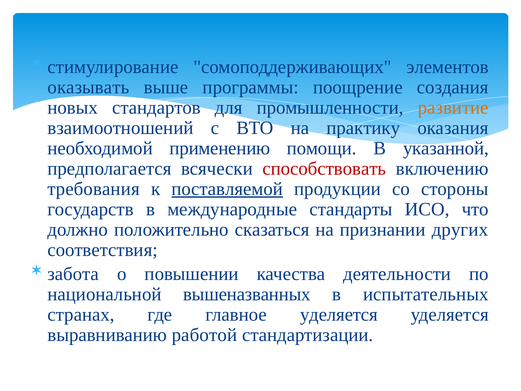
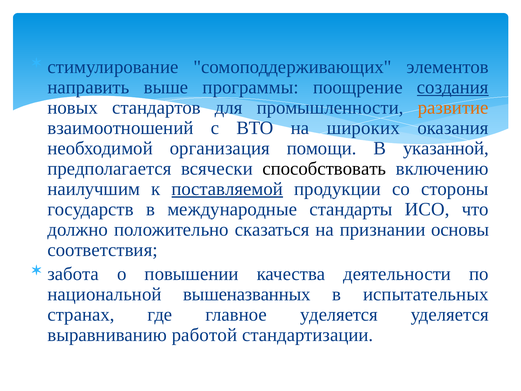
оказывать: оказывать -> направить (88, 87)
создания underline: none -> present (453, 87)
практику: практику -> широких (363, 128)
применению: применению -> организация (220, 148)
способствовать colour: red -> black (324, 169)
требования: требования -> наилучшим (94, 189)
других: других -> основы (460, 229)
